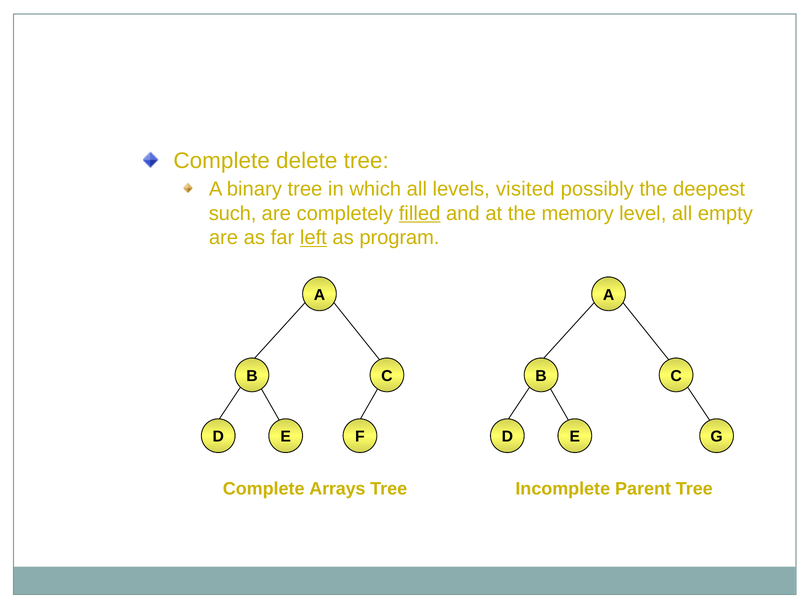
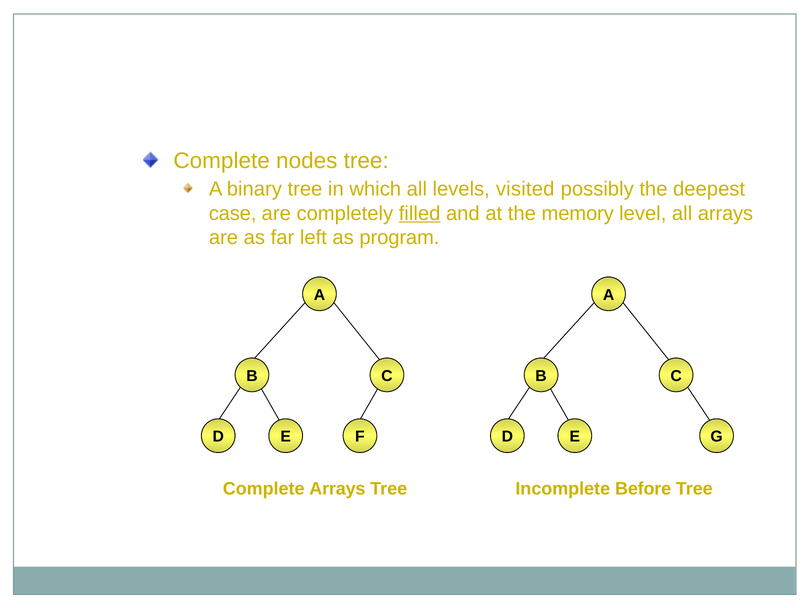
delete: delete -> nodes (307, 161)
such: such -> case (233, 213)
all empty: empty -> arrays (725, 213)
left underline: present -> none (313, 237)
Parent: Parent -> Before (643, 489)
